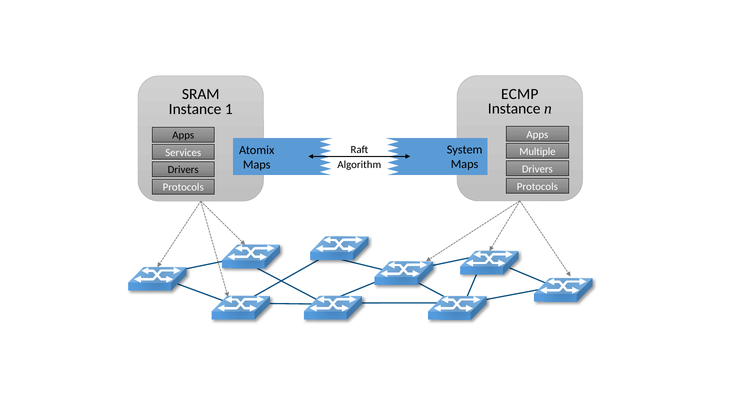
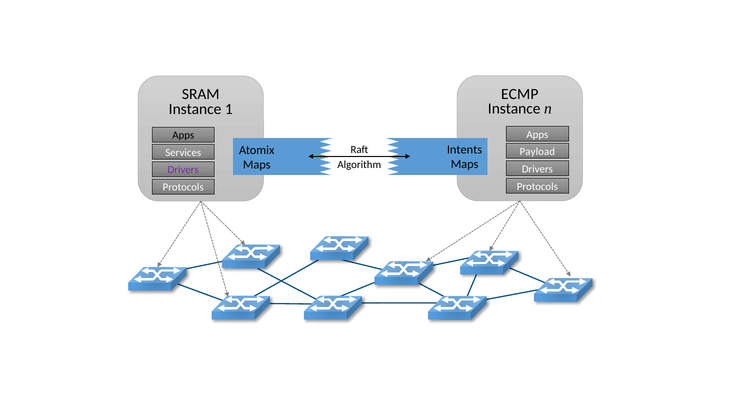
System: System -> Intents (465, 150)
Multiple: Multiple -> Payload (537, 152)
Drivers colour: black -> purple (183, 170)
